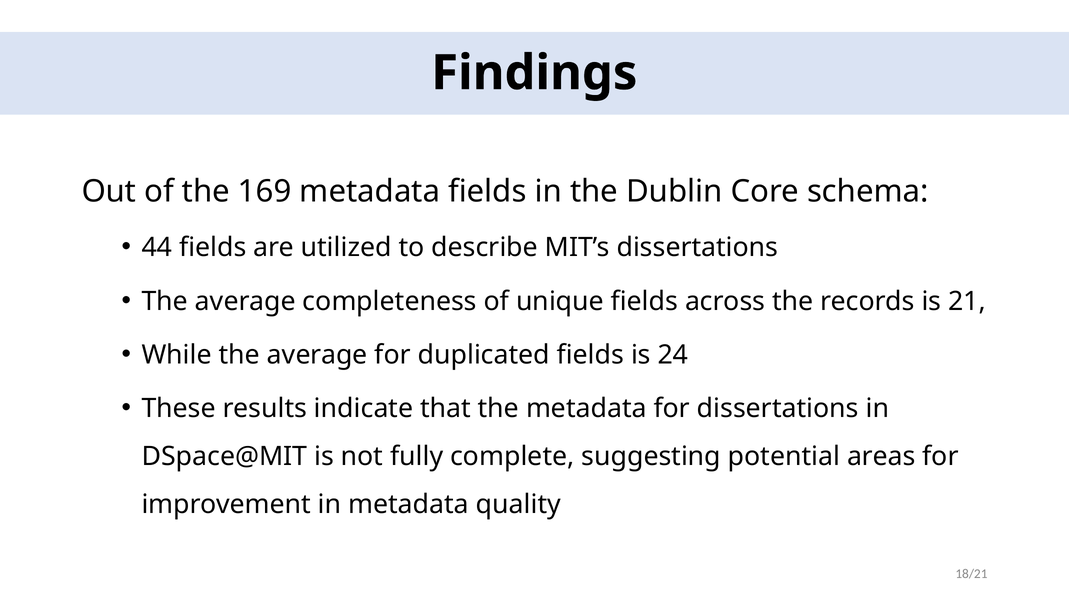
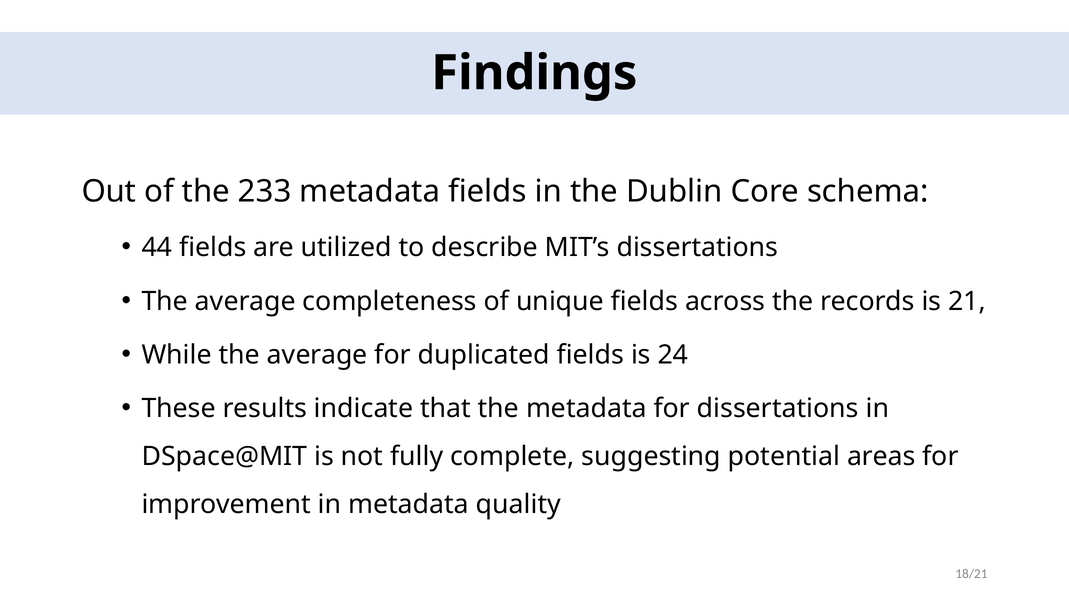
169: 169 -> 233 (265, 192)
